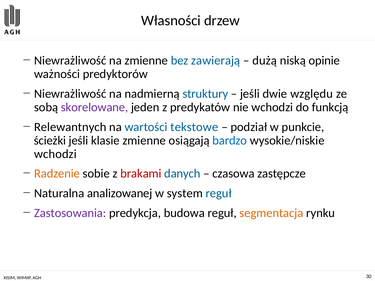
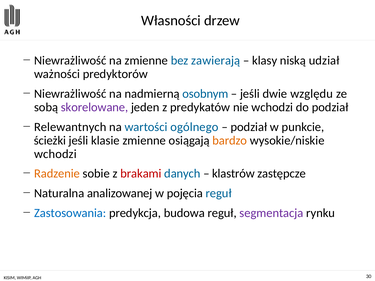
dużą: dużą -> klasy (265, 61)
opinie: opinie -> udział (324, 61)
struktury: struktury -> osobnym (205, 94)
do funkcją: funkcją -> podział (330, 107)
tekstowe: tekstowe -> ogólnego (194, 127)
bardzo colour: blue -> orange (230, 141)
czasowa: czasowa -> klastrów (233, 174)
system: system -> pojęcia (185, 194)
Zastosowania colour: purple -> blue (70, 213)
segmentacja colour: orange -> purple (271, 213)
